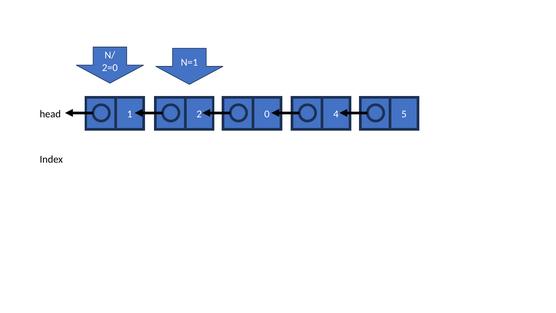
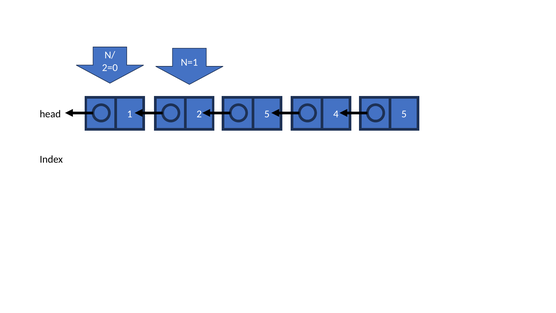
2 0: 0 -> 5 (267, 114)
